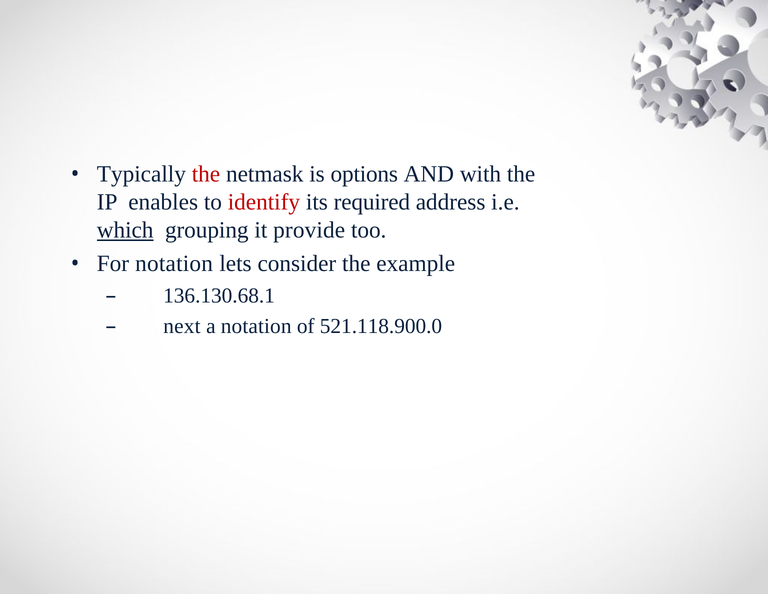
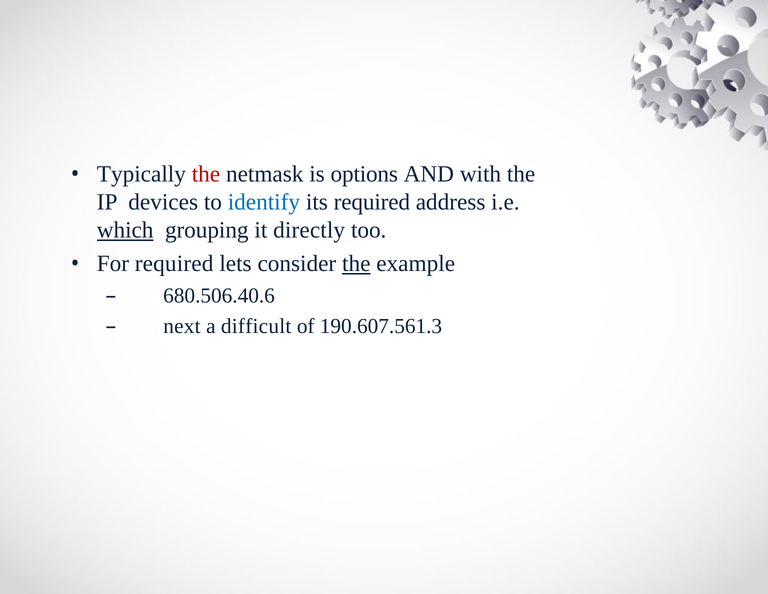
enables: enables -> devices (163, 202)
identify colour: red -> blue (264, 202)
provide: provide -> directly (309, 230)
For notation: notation -> required (174, 263)
the underline: none -> present (356, 263)
136.130.68.1: 136.130.68.1 -> 680.506.40.6 (219, 295)
a notation: notation -> difficult (256, 326)
521.118.900.0: 521.118.900.0 -> 190.607.561.3 (381, 326)
